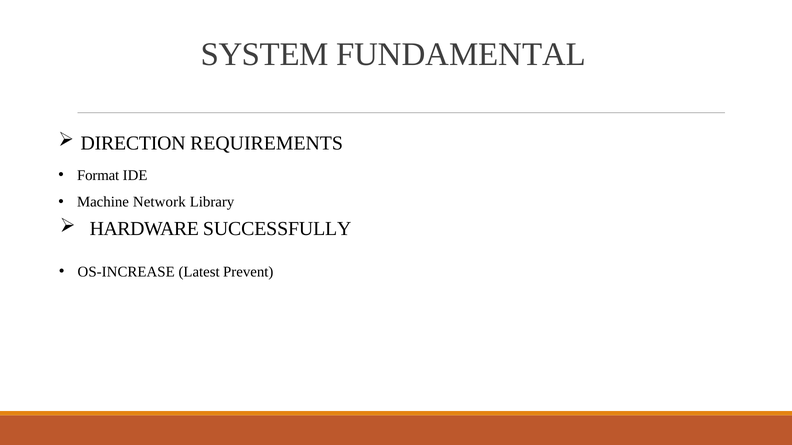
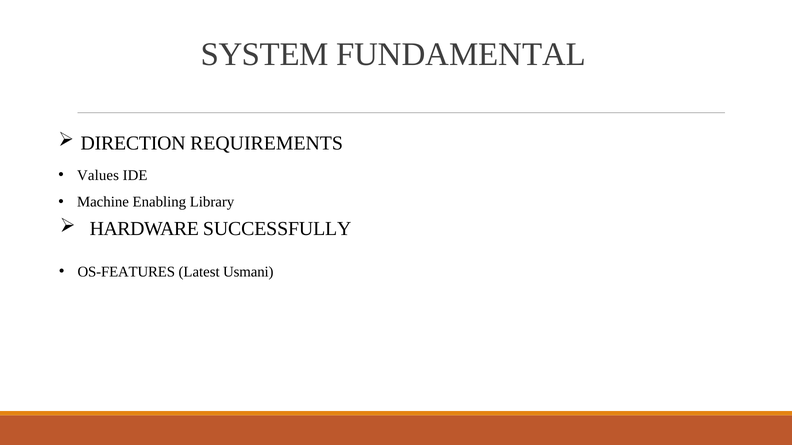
Format: Format -> Values (98, 176)
Network: Network -> Enabling (159, 202)
OS-INCREASE: OS-INCREASE -> OS-FEATURES (126, 272)
Prevent: Prevent -> Usmani (248, 272)
